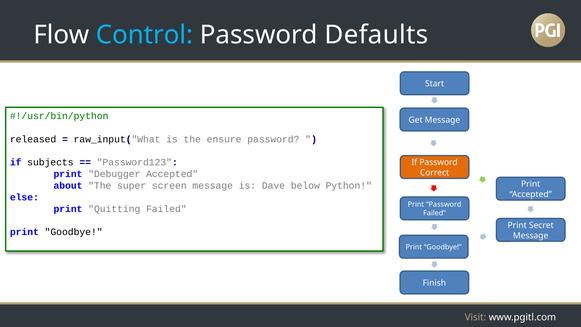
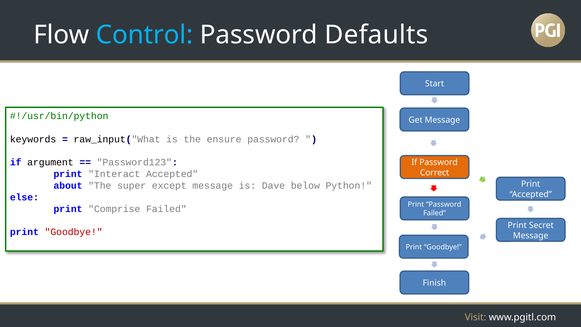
released: released -> keywords (33, 139)
subjects: subjects -> argument (50, 162)
Debugger: Debugger -> Interact (114, 174)
screen: screen -> except (169, 186)
Quitting: Quitting -> Comprise (114, 209)
Goodbye colour: black -> red (74, 232)
